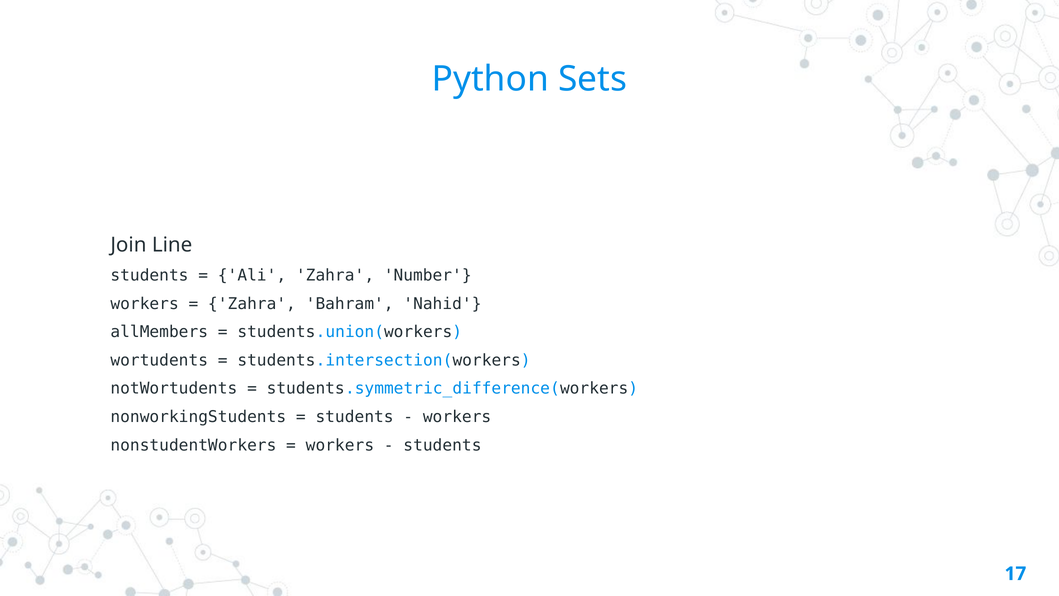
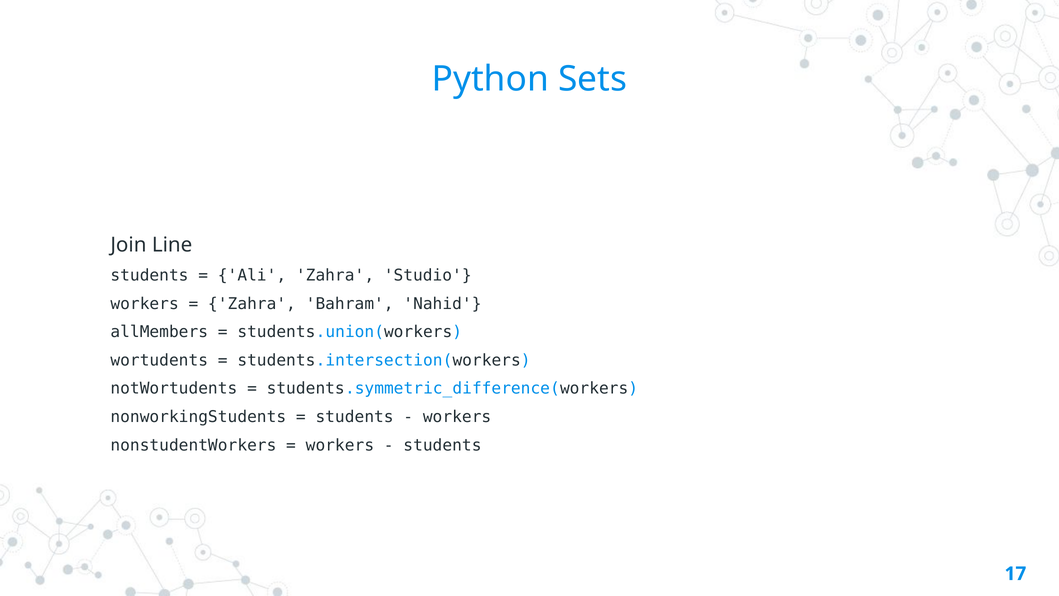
Number: Number -> Studio (428, 275)
